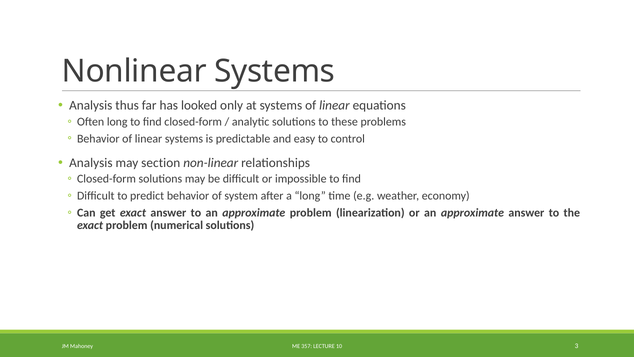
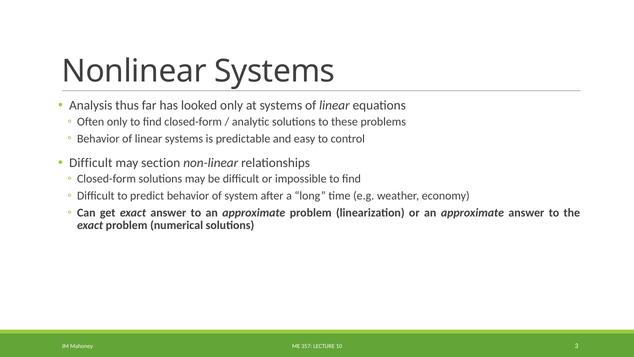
Often long: long -> only (117, 122)
Analysis: Analysis -> Difficult (91, 163)
